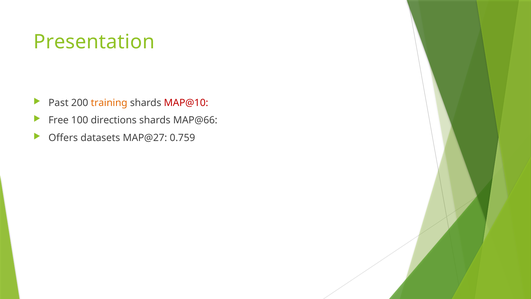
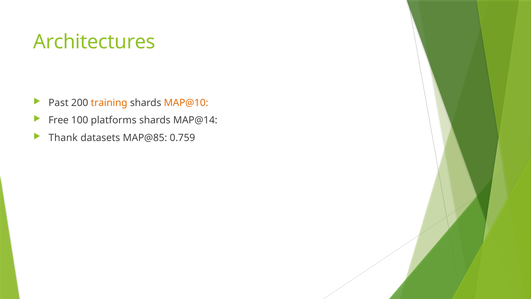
Presentation: Presentation -> Architectures (94, 42)
MAP@10 colour: red -> orange (186, 103)
directions: directions -> platforms (114, 120)
MAP@66: MAP@66 -> MAP@14 (195, 120)
Offers: Offers -> Thank (63, 138)
MAP@27: MAP@27 -> MAP@85 (145, 138)
